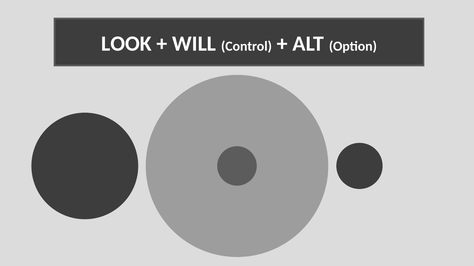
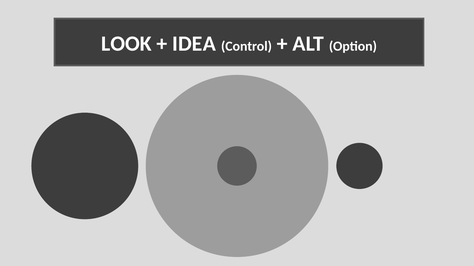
WILL: WILL -> IDEA (194, 44)
